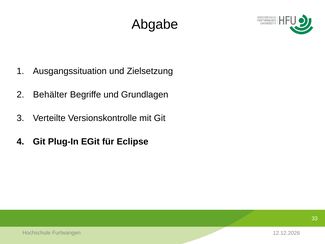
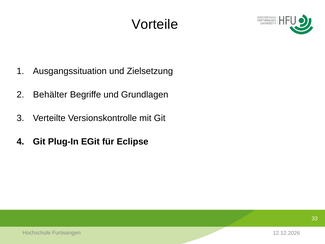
Abgabe: Abgabe -> Vorteile (155, 24)
